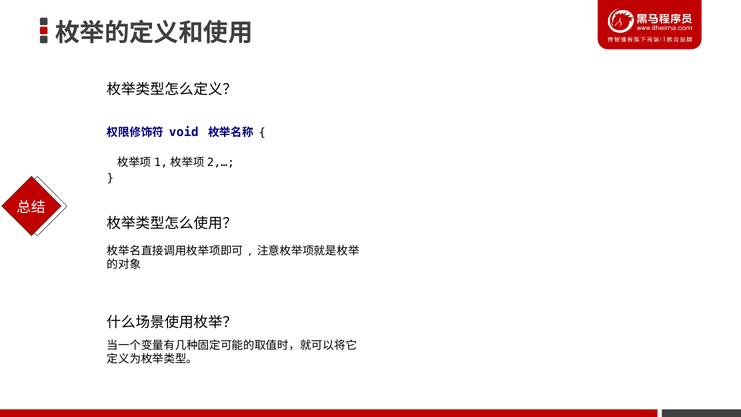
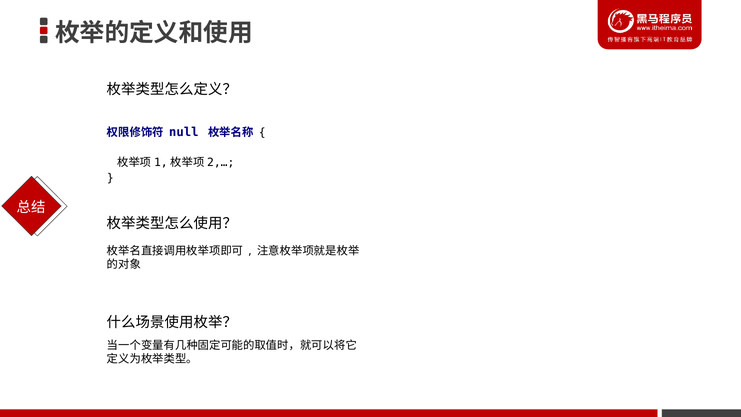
void: void -> null (184, 132)
